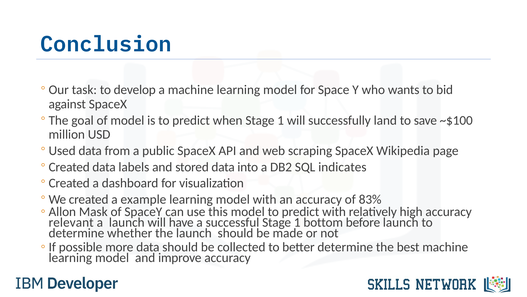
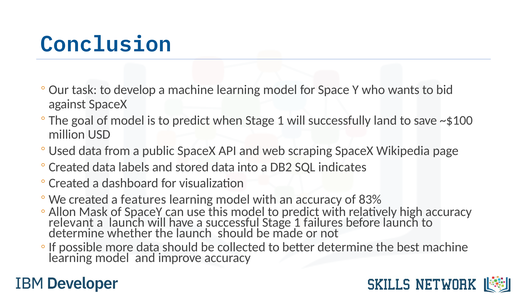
example: example -> features (143, 199)
bottom: bottom -> failures (323, 222)
